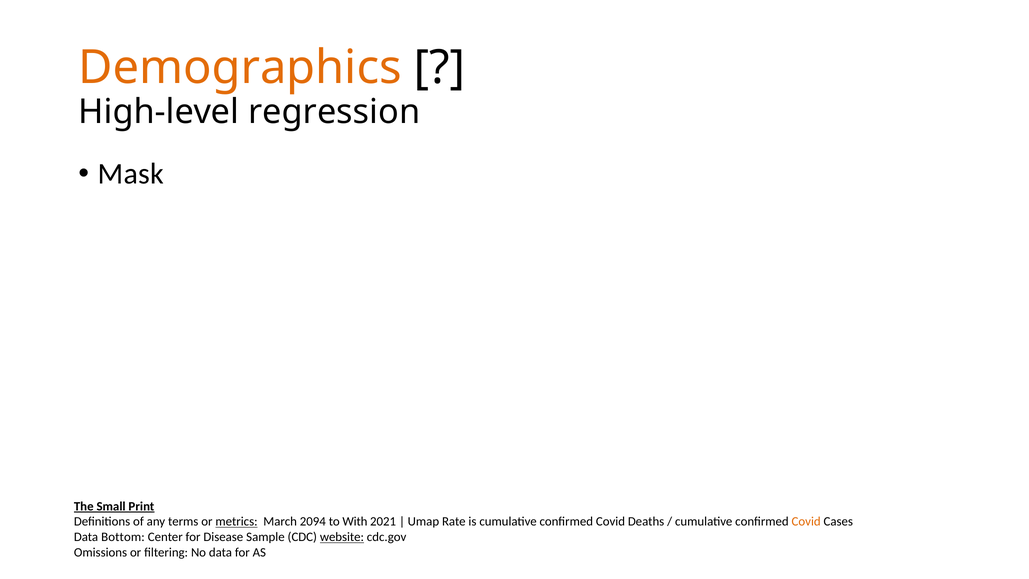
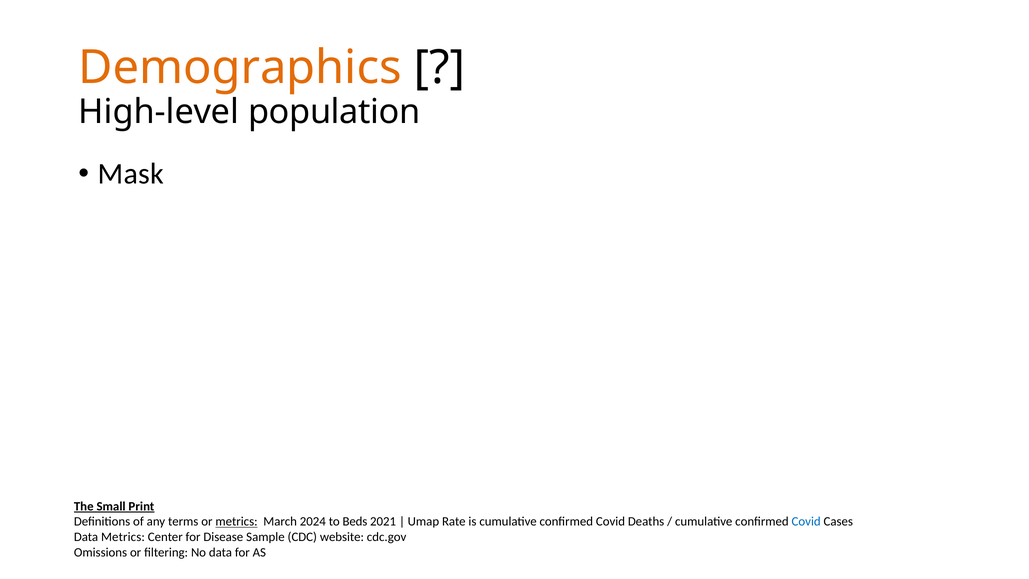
regression: regression -> population (334, 112)
2094: 2094 -> 2024 (313, 522)
With: With -> Beds (355, 522)
Covid colour: orange -> blue (806, 522)
Data Bottom: Bottom -> Metrics (123, 537)
website underline: present -> none (342, 537)
